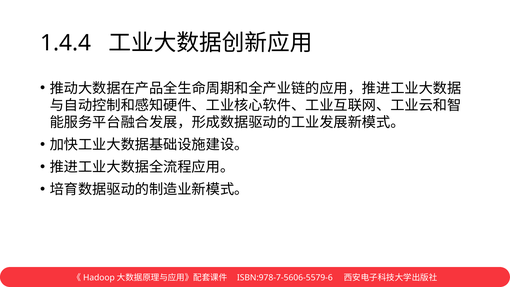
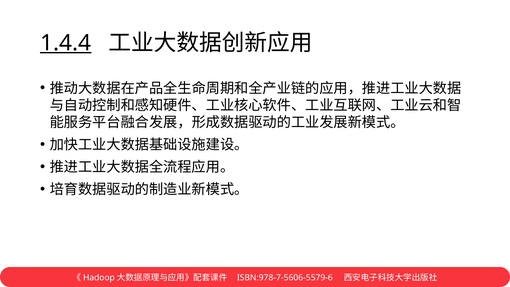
1.4.4 underline: none -> present (66, 43)
